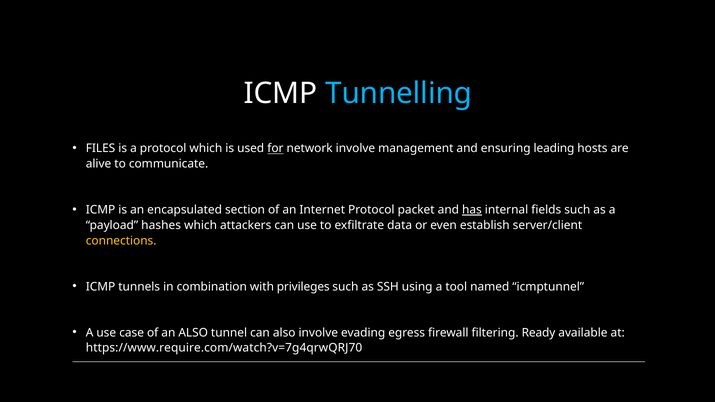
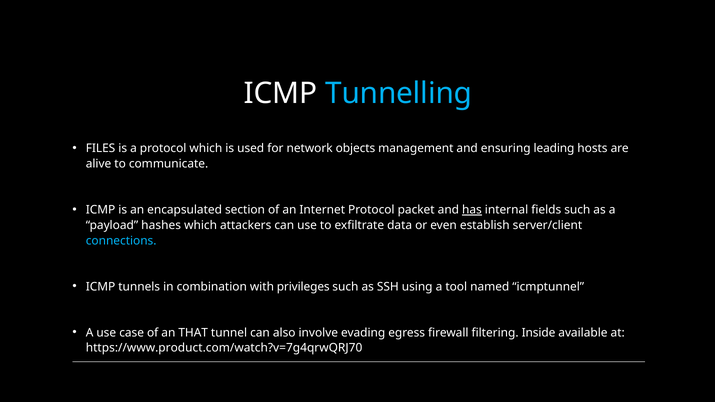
for underline: present -> none (275, 149)
network involve: involve -> objects (355, 149)
connections colour: yellow -> light blue (121, 241)
an ALSO: ALSO -> THAT (193, 333)
Ready: Ready -> Inside (538, 333)
https://www.require.com/watch?v=7g4qrwQRJ70: https://www.require.com/watch?v=7g4qrwQRJ70 -> https://www.product.com/watch?v=7g4qrwQRJ70 (224, 348)
